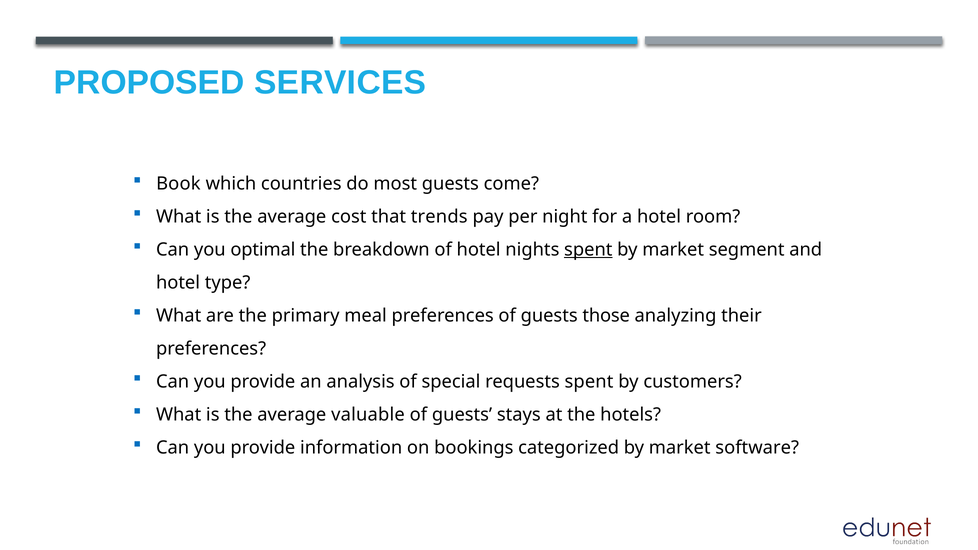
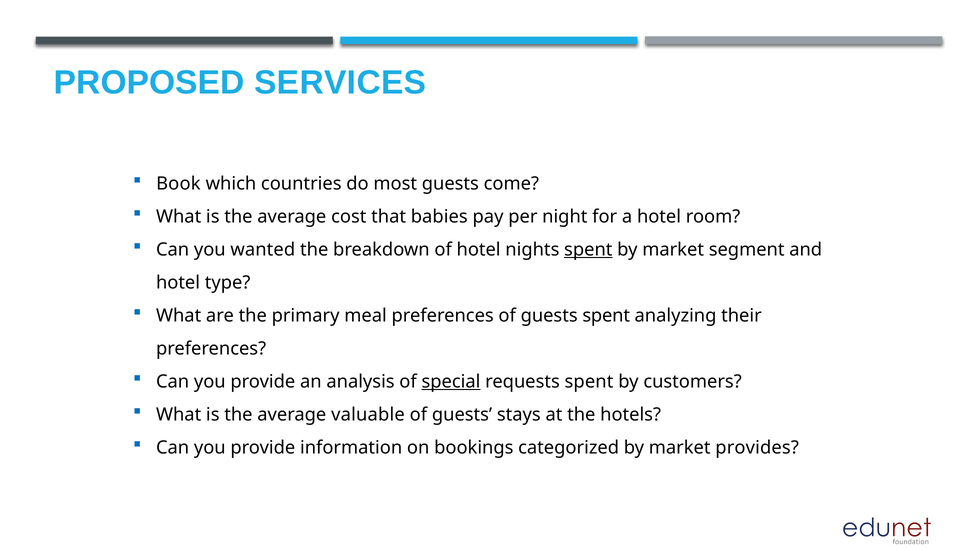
trends: trends -> babies (439, 217)
optimal: optimal -> wanted (263, 250)
guests those: those -> spent (606, 316)
special underline: none -> present (451, 382)
software: software -> provides (757, 448)
